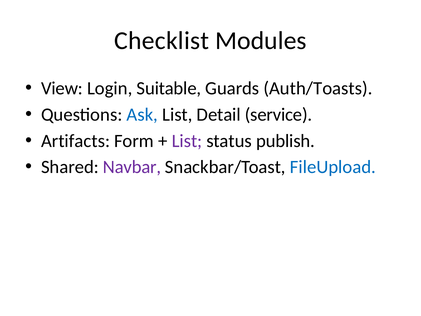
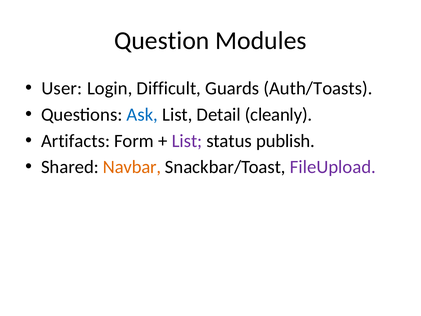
Checklist: Checklist -> Question (162, 41)
View: View -> User (62, 88)
Suitable: Suitable -> Difficult (169, 88)
service: service -> cleanly (279, 115)
Navbar colour: purple -> orange (132, 167)
FileUpload colour: blue -> purple (333, 167)
